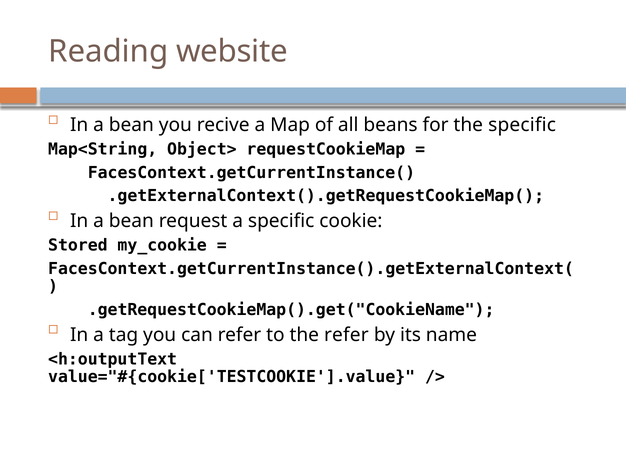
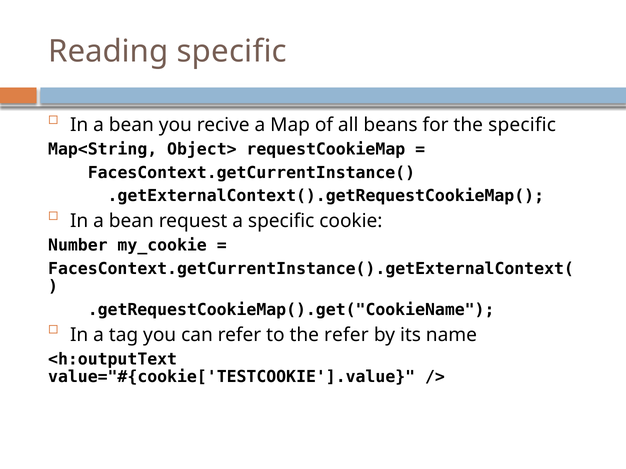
Reading website: website -> specific (232, 52)
Stored: Stored -> Number (78, 246)
